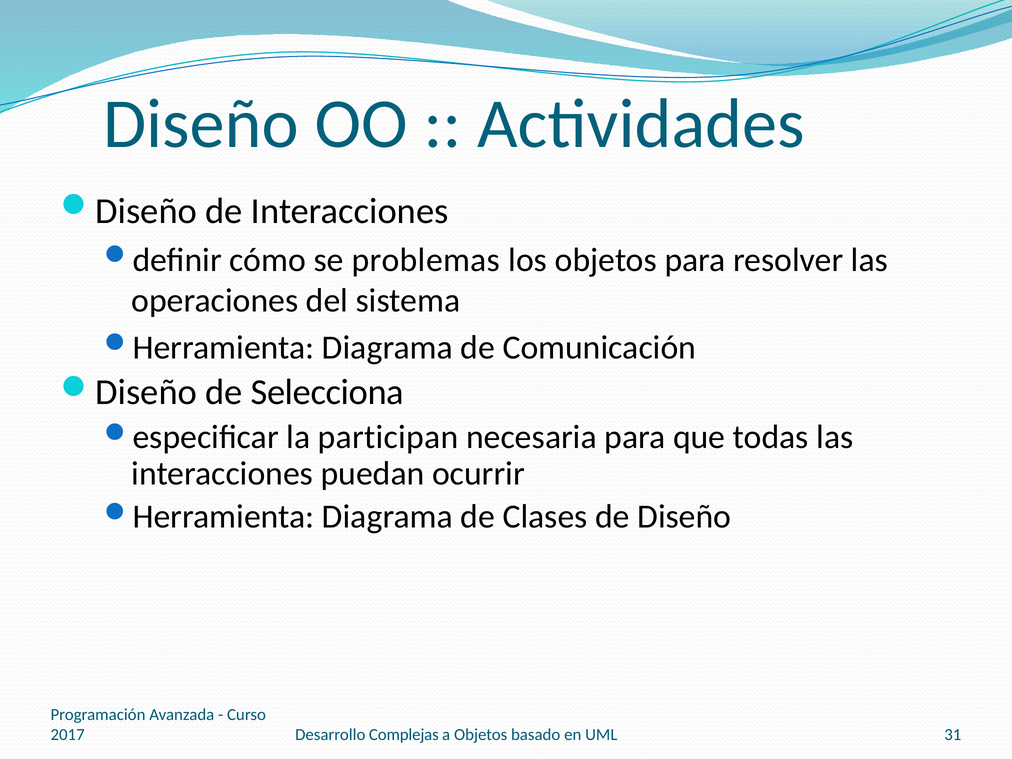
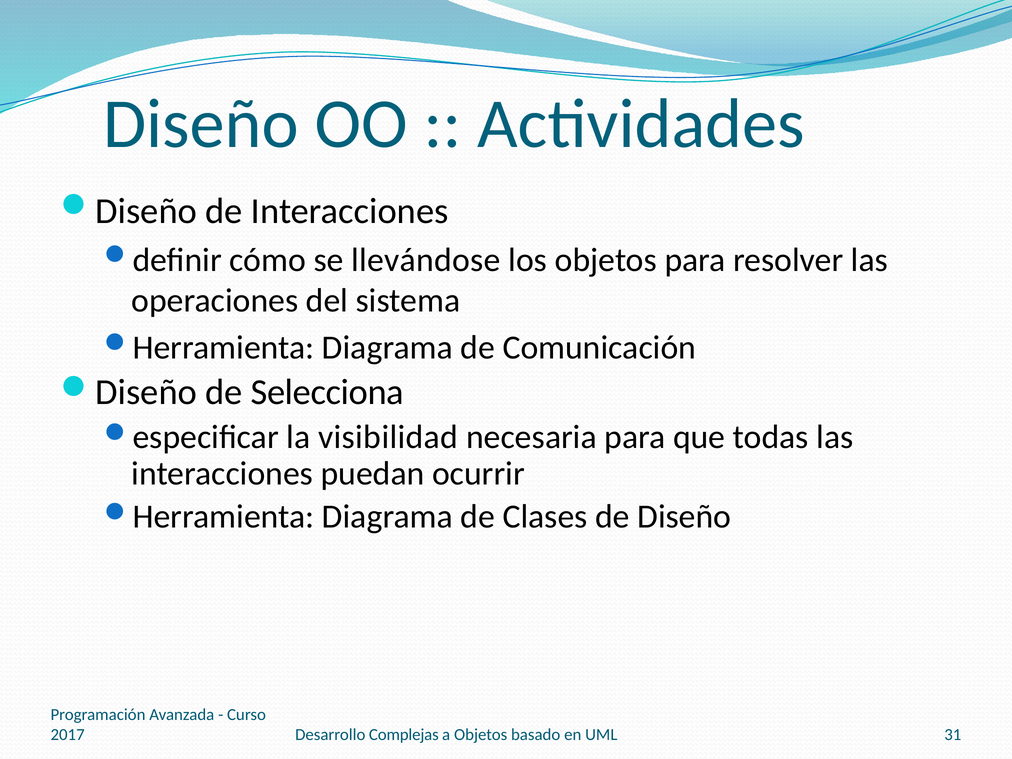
problemas: problemas -> llevándose (426, 260)
participan: participan -> visibilidad (388, 437)
